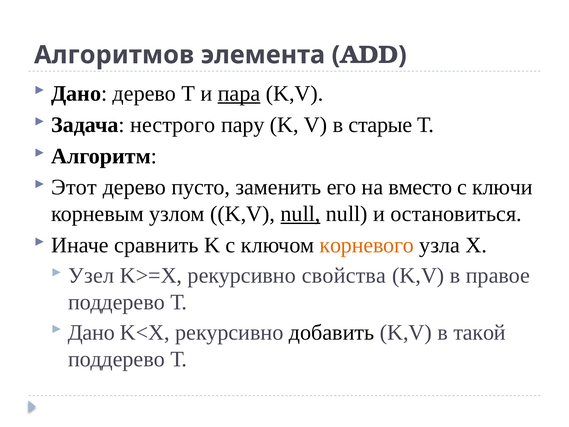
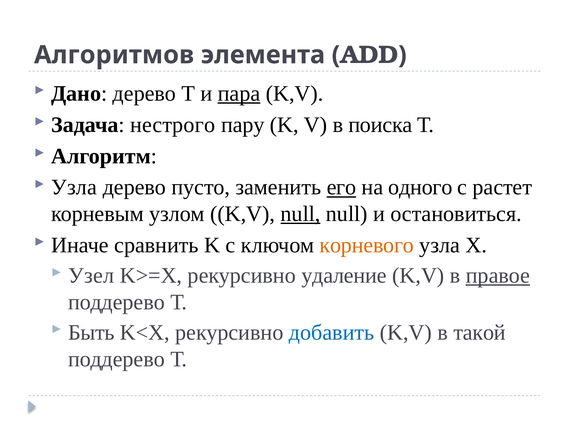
старые: старые -> поиска (380, 125)
Этот: Этот -> Узла (74, 187)
его underline: none -> present (341, 187)
вместо: вместо -> одного (420, 187)
ключи: ключи -> растет (502, 187)
свойства: свойства -> удаление (344, 275)
правое underline: none -> present (498, 275)
Дано: Дано -> Быть (91, 332)
добавить colour: black -> blue (332, 332)
